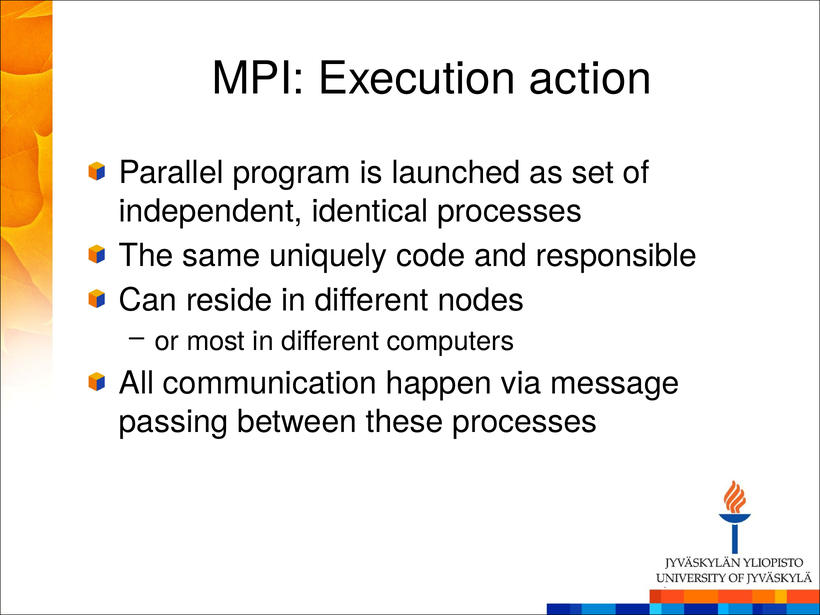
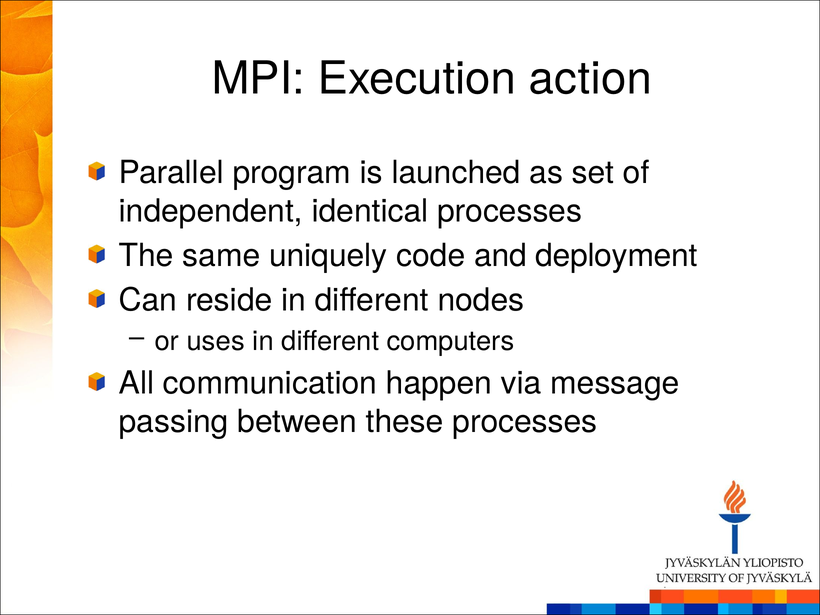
responsible: responsible -> deployment (616, 256)
most: most -> uses (216, 341)
